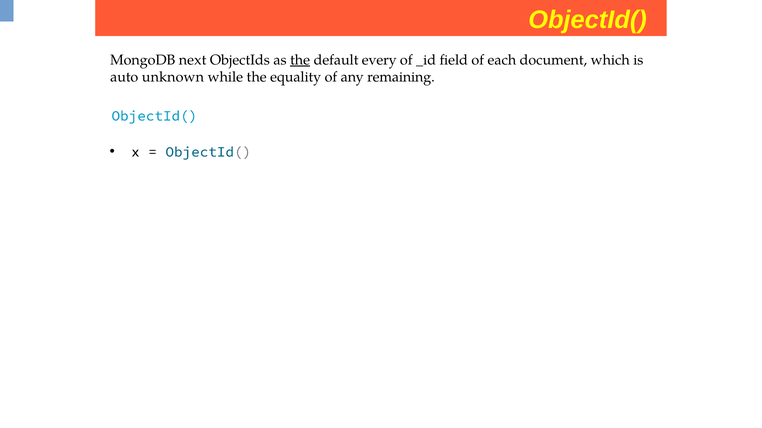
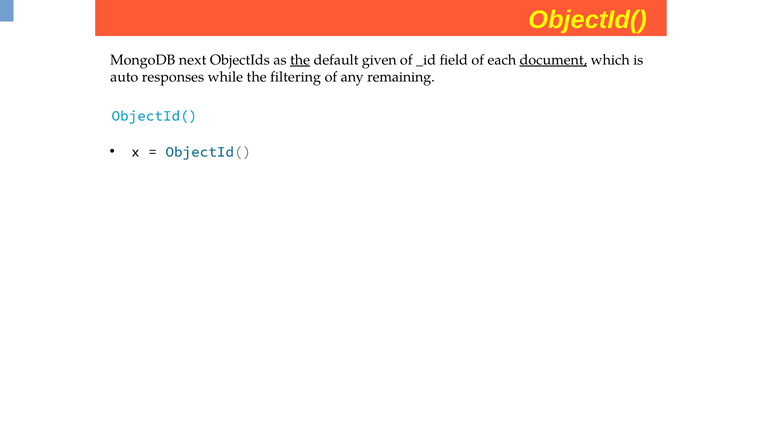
every: every -> given (379, 60)
document underline: none -> present (553, 60)
unknown: unknown -> responses (173, 77)
equality: equality -> filtering (296, 77)
